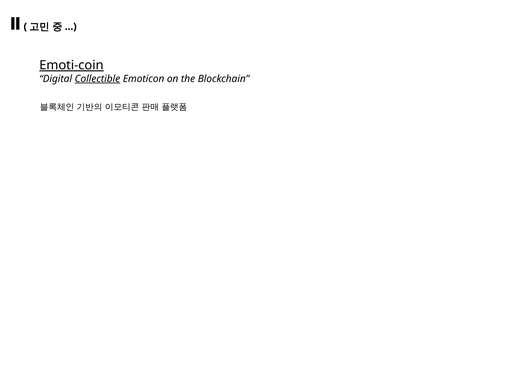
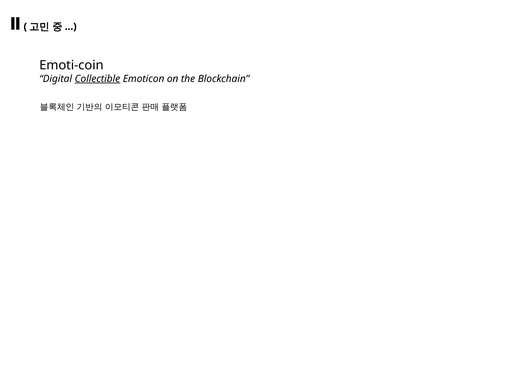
Emoti-coin underline: present -> none (71, 65)
